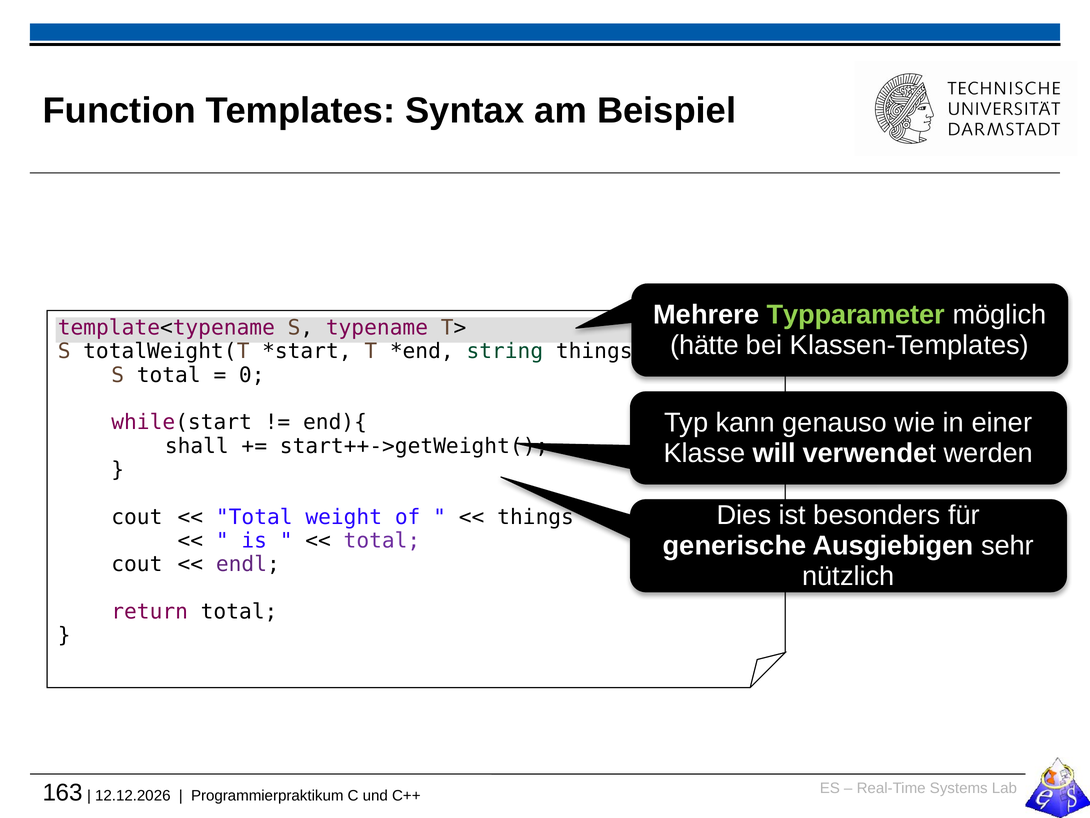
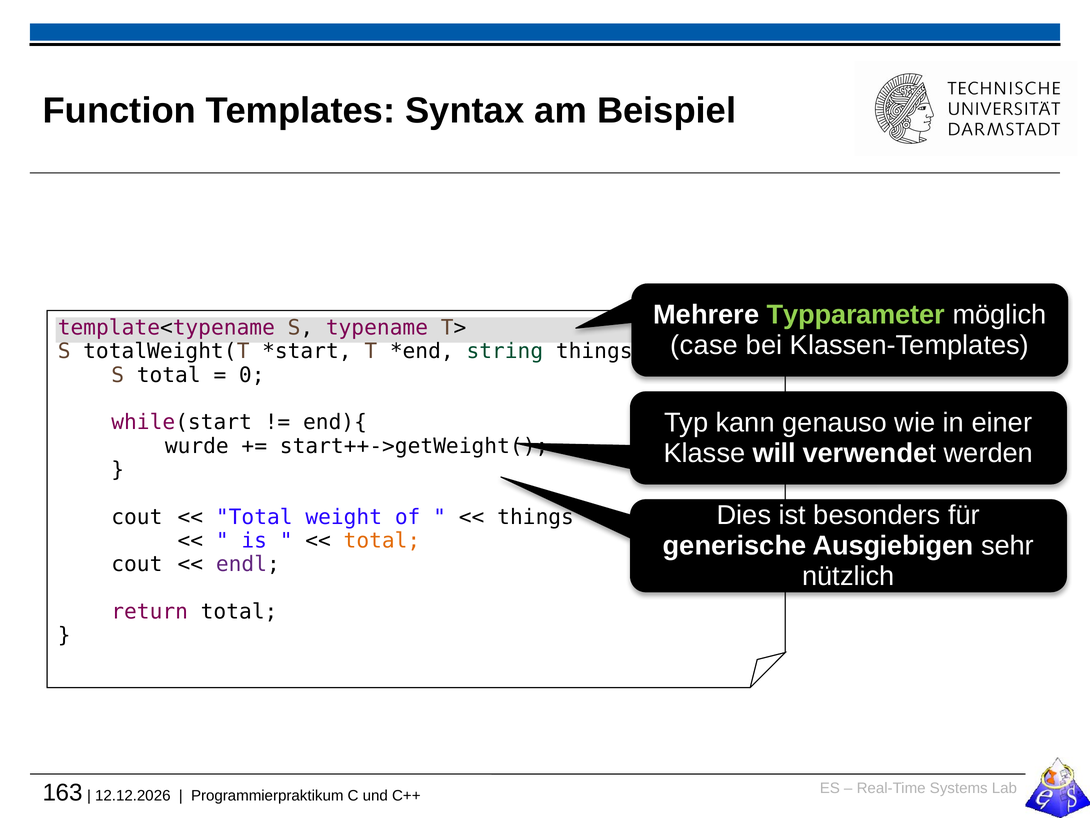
hätte: hätte -> case (704, 345)
shall: shall -> wurde (197, 446)
total colour: purple -> orange (382, 540)
